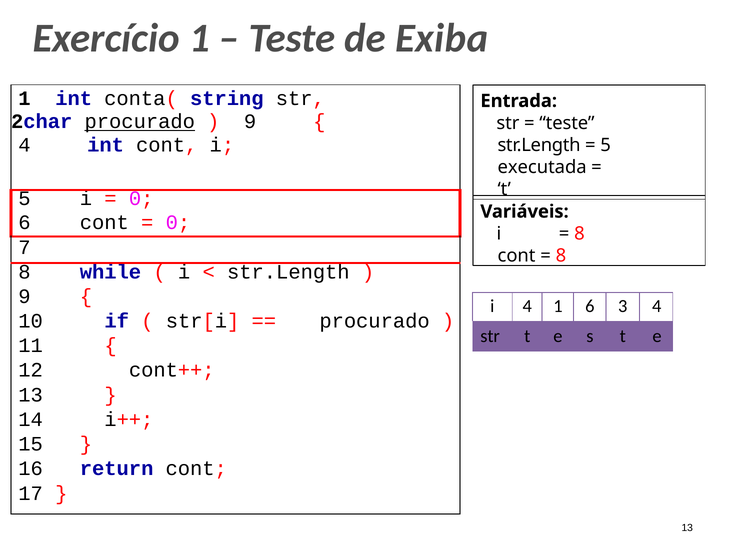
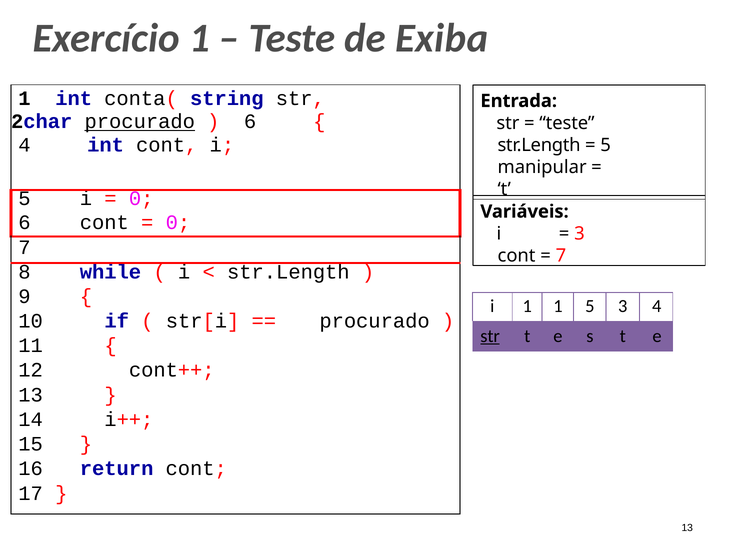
9: 9 -> 6 (250, 122)
executada: executada -> manipular (542, 167)
8: 8 -> 3 (579, 234)
8: 8 -> 7 (561, 256)
i 4: 4 -> 1 (527, 306)
1 6: 6 -> 5 (590, 306)
str underline: none -> present (490, 336)
